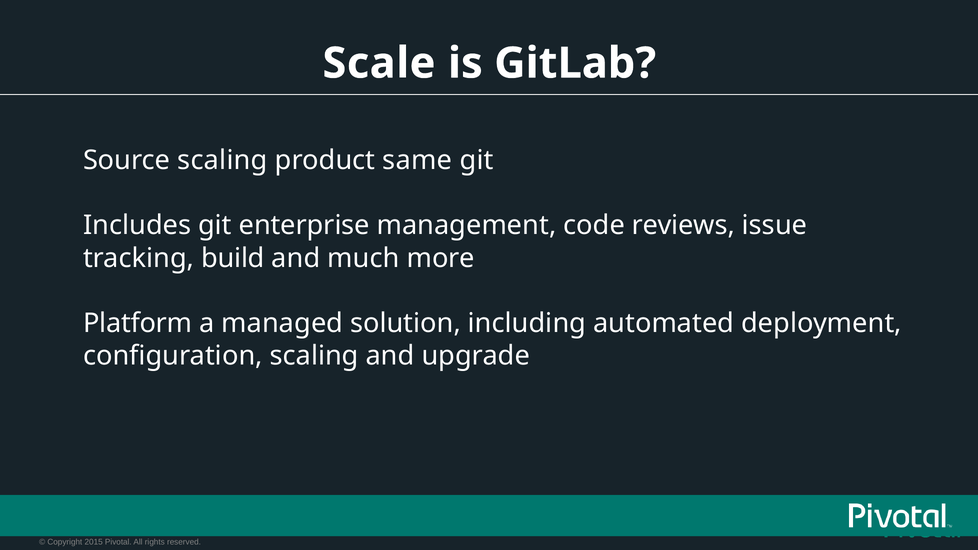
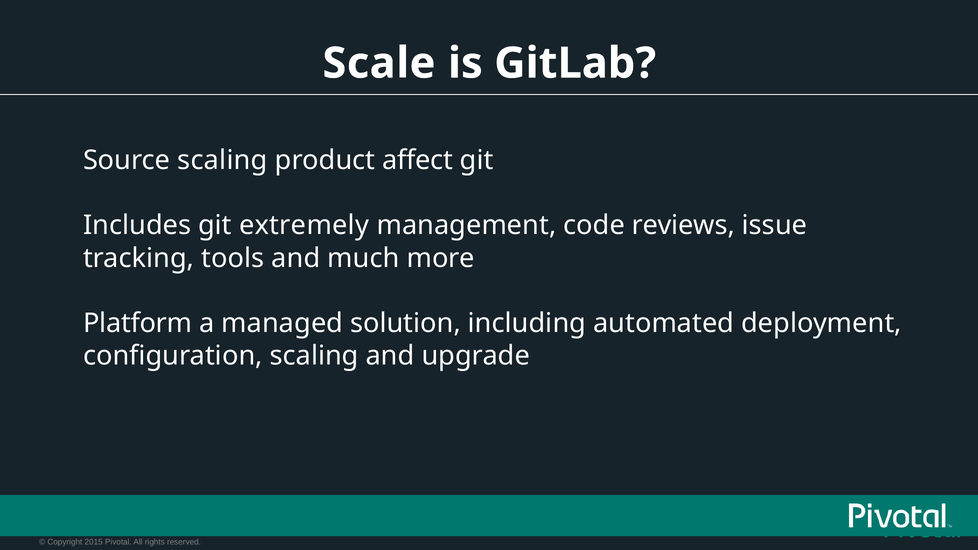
same: same -> affect (418, 160)
enterprise: enterprise -> extremely (304, 226)
build: build -> tools (233, 258)
